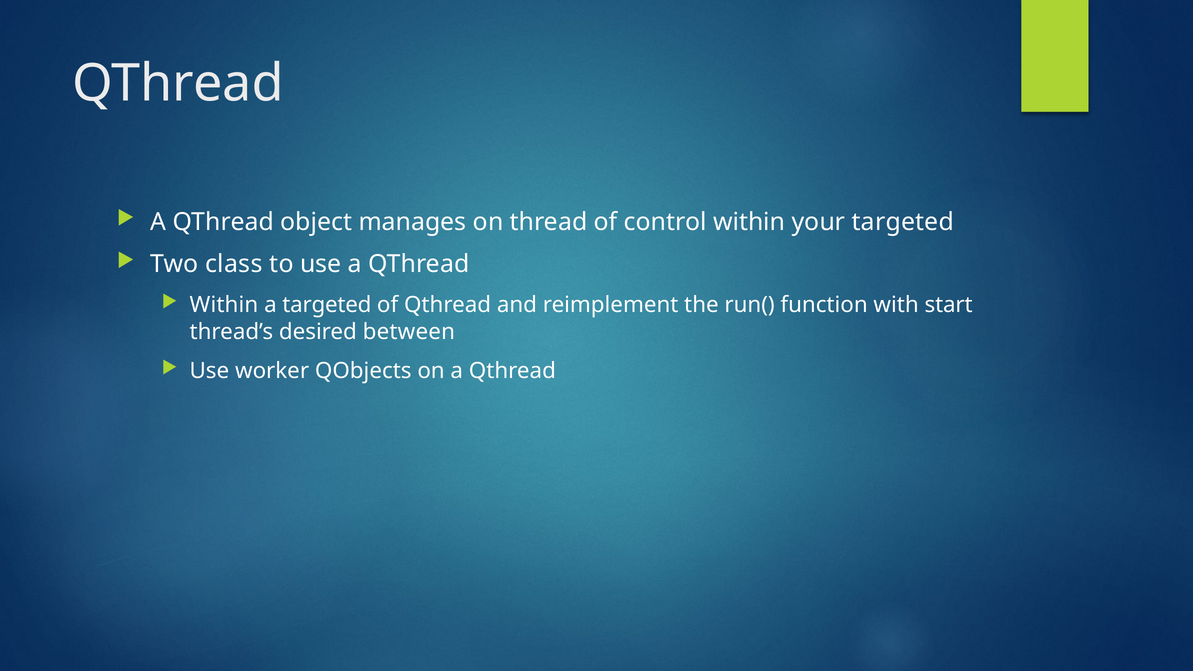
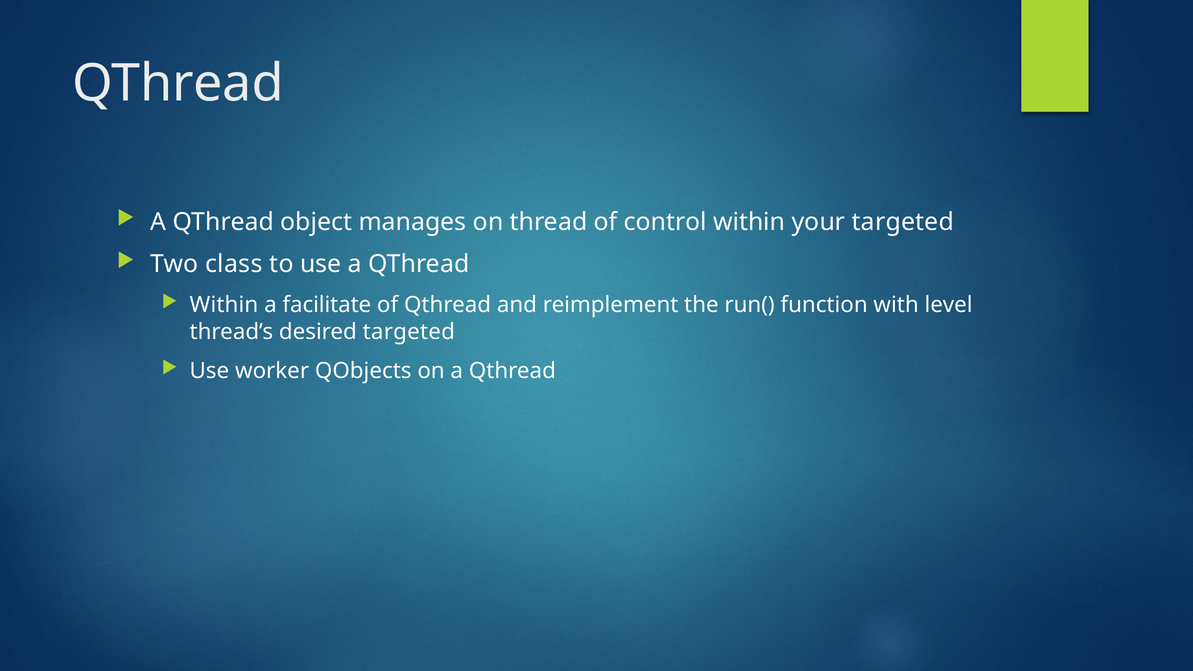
a targeted: targeted -> facilitate (327, 305)
start: start -> level (949, 305)
desired between: between -> targeted (409, 332)
